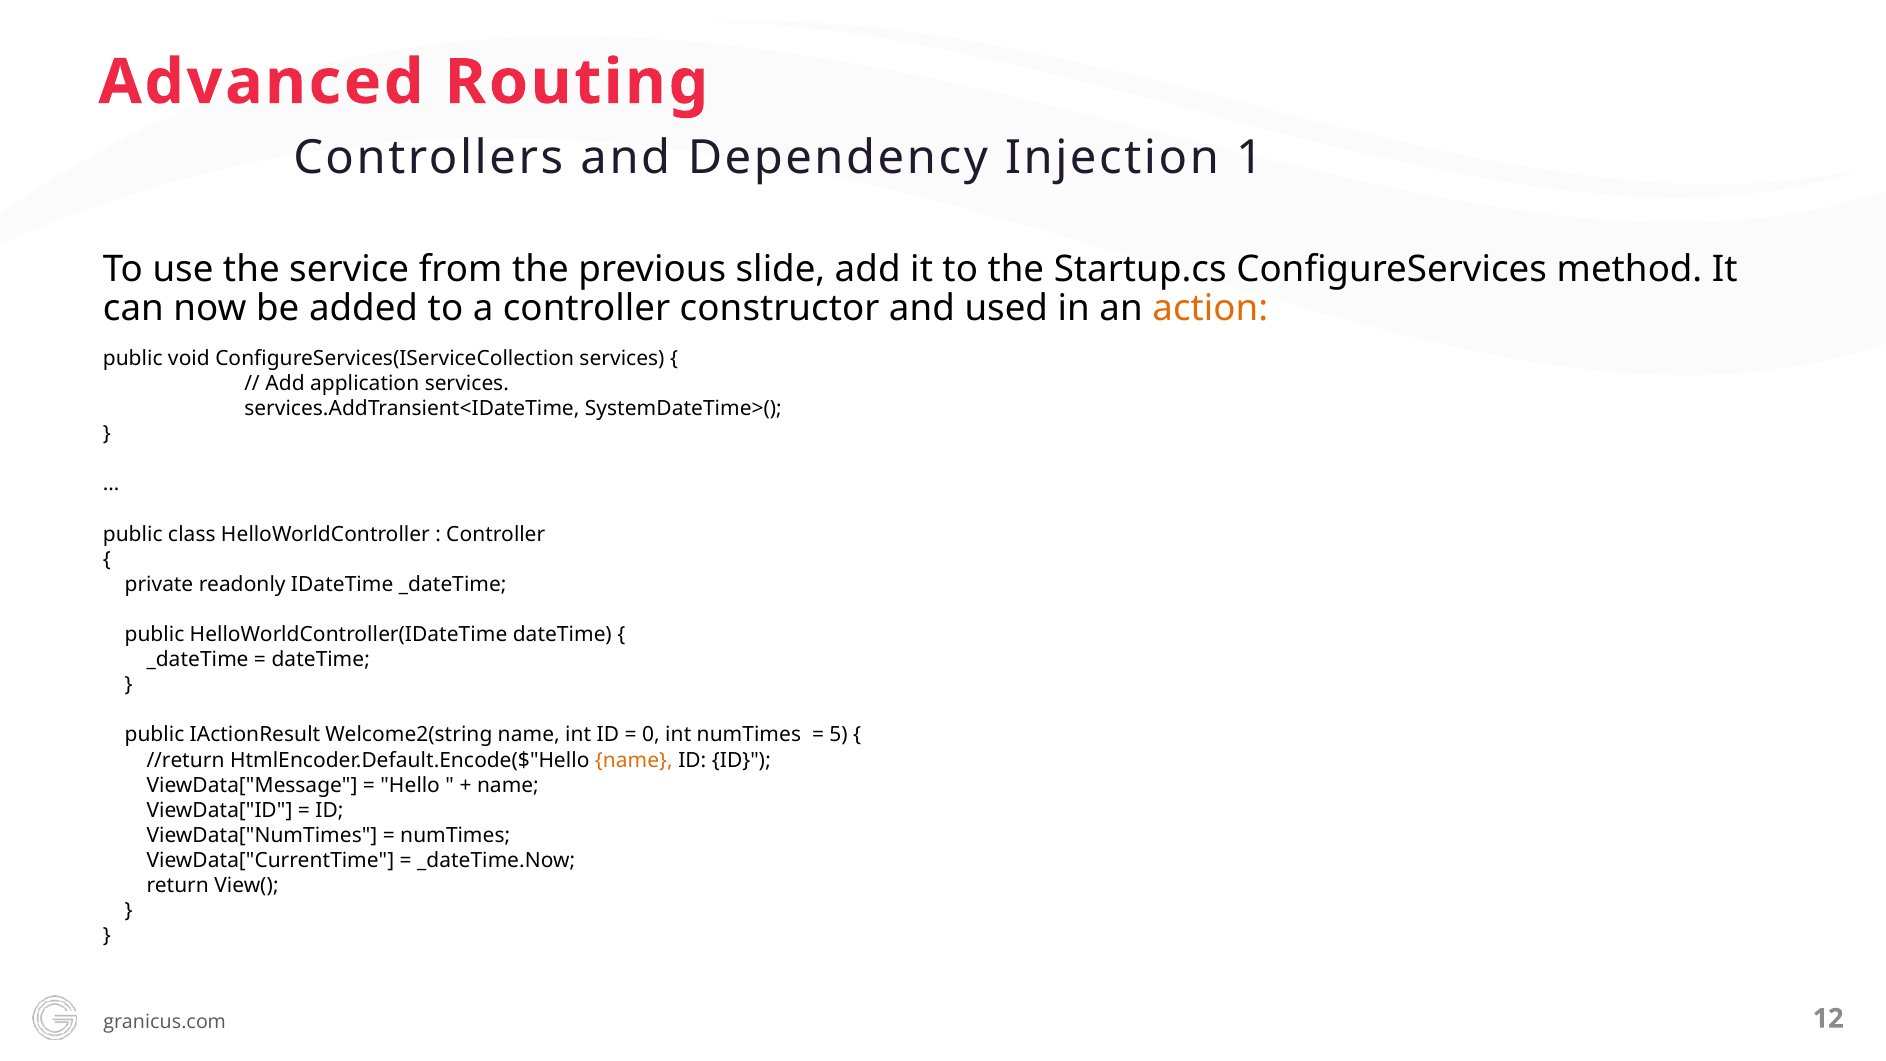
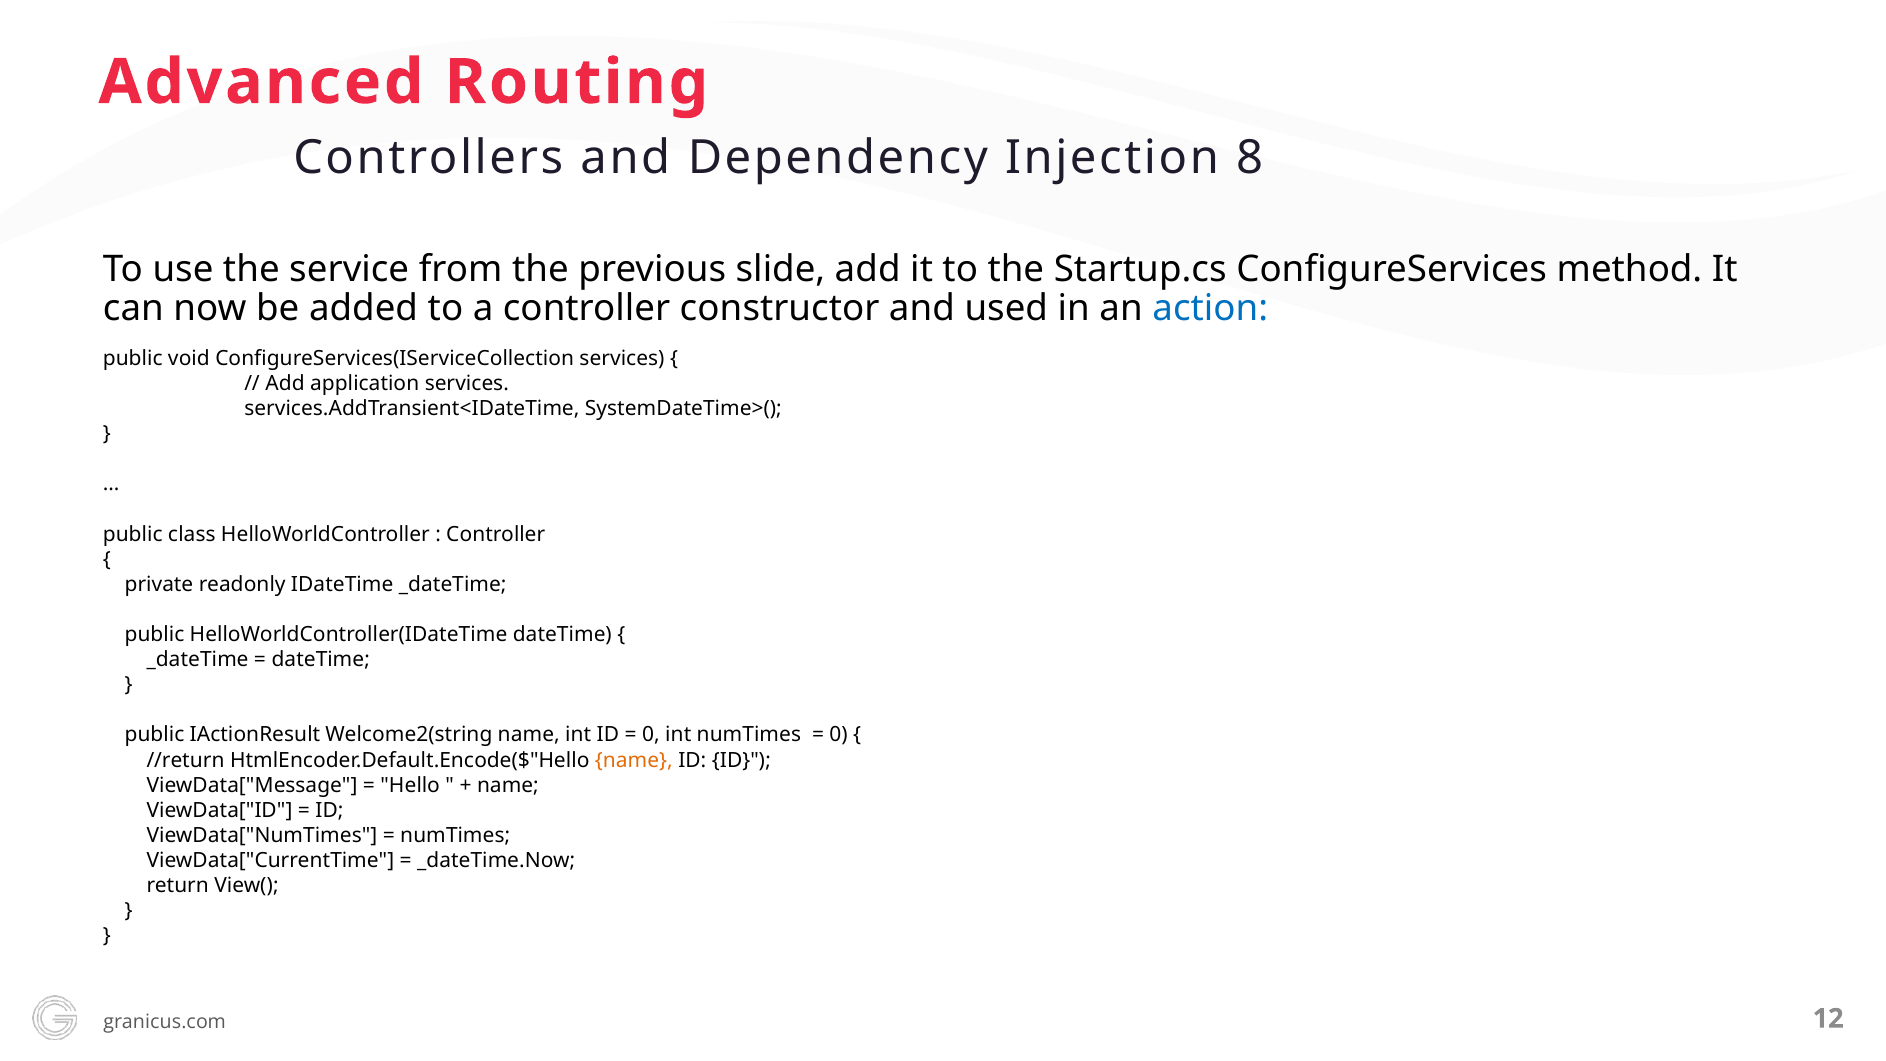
1: 1 -> 8 (1250, 158)
action colour: orange -> blue (1210, 309)
5: 5 -> 0 (839, 735)
